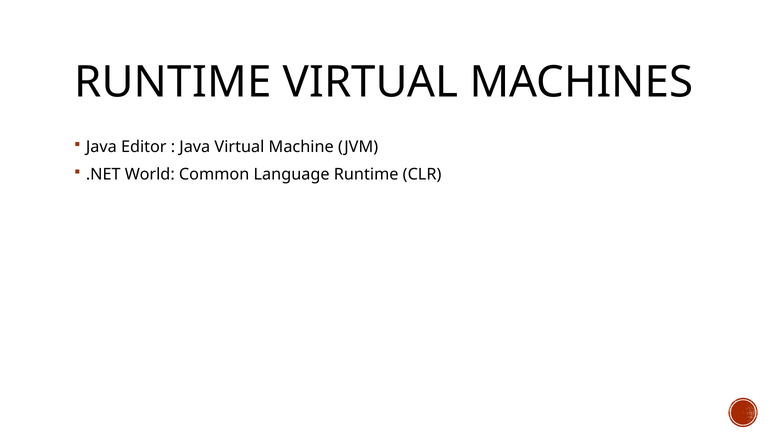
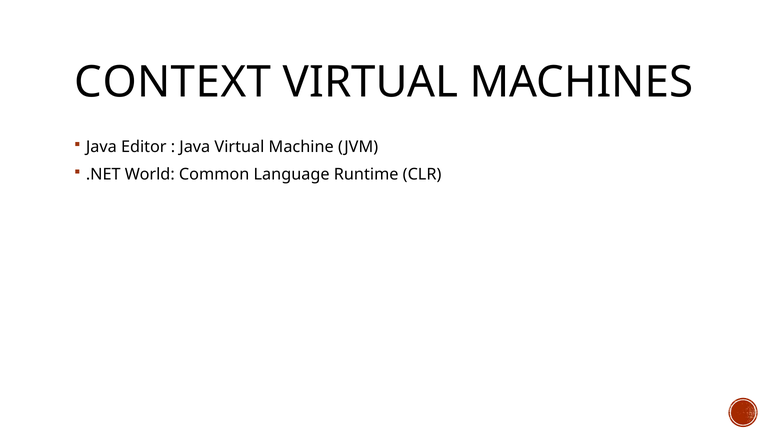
RUNTIME: RUNTIME -> CONTEXT (173, 82)
